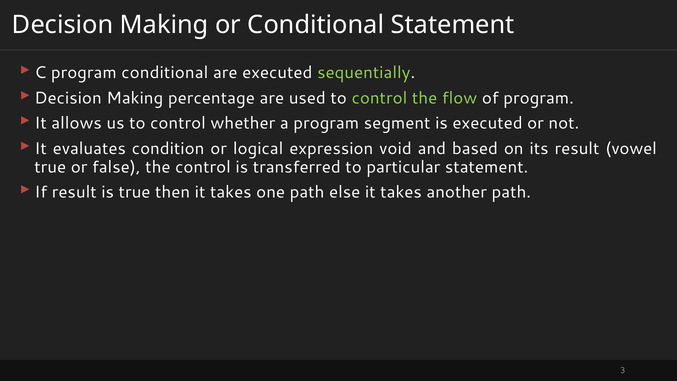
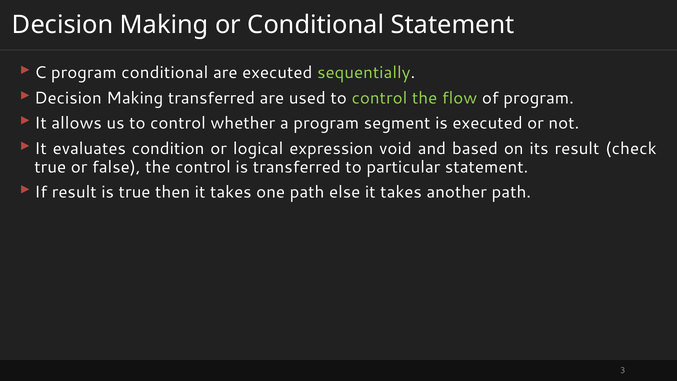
Making percentage: percentage -> transferred (212, 98)
vowel: vowel -> check (631, 149)
